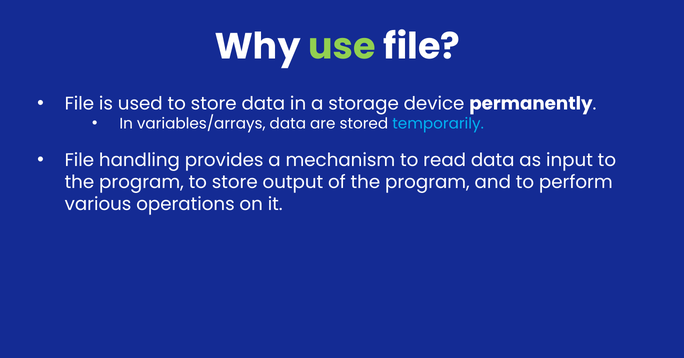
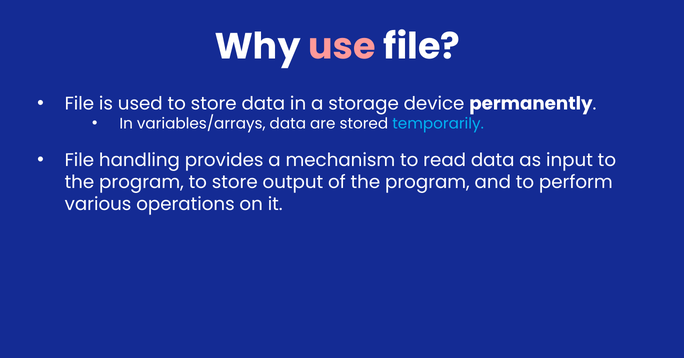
use colour: light green -> pink (342, 47)
